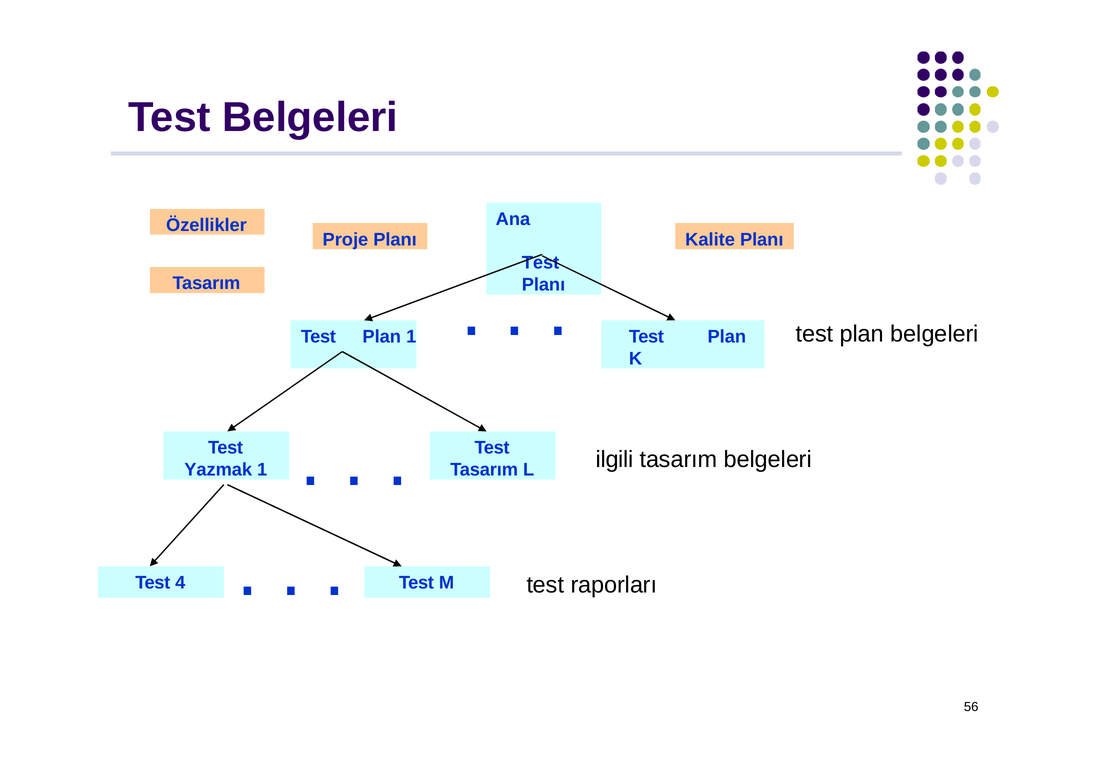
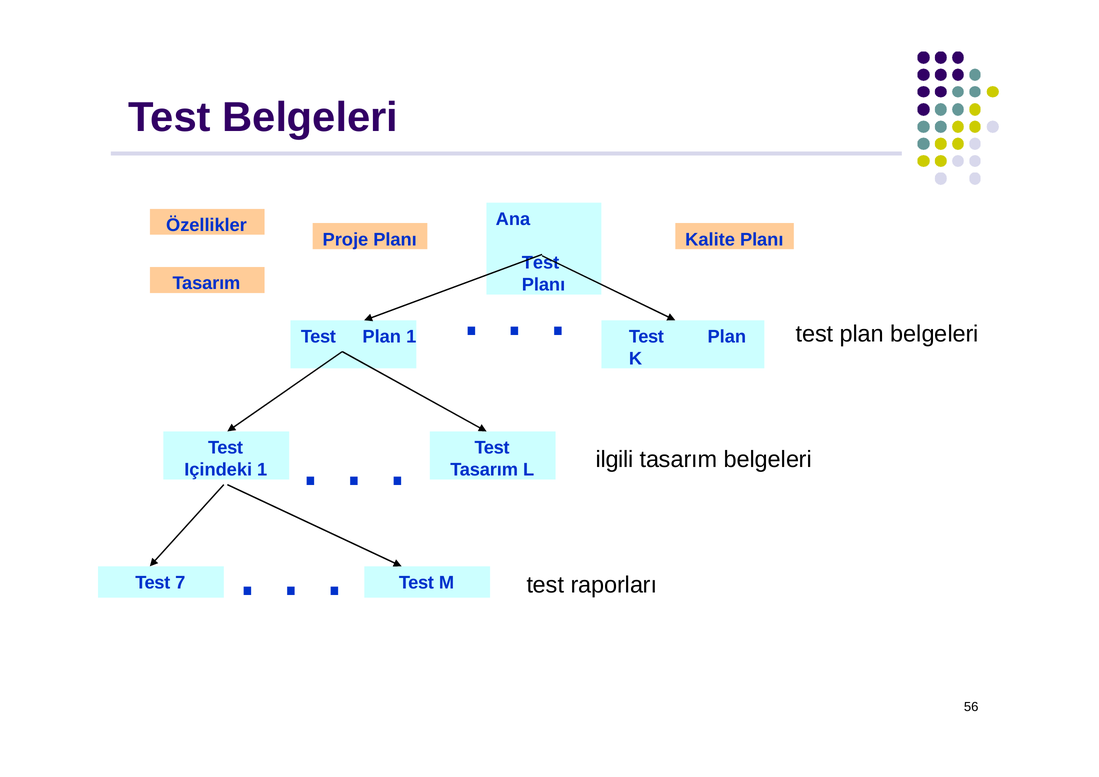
Yazmak: Yazmak -> Içindeki (218, 469)
4: 4 -> 7 (180, 582)
